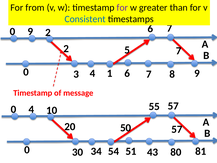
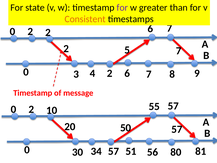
from: from -> state (35, 8)
Consistent colour: blue -> orange (85, 19)
9: 9 -> 2 (30, 31)
4 1: 1 -> 2 (110, 73)
4: 4 -> 2 (31, 109)
34 54: 54 -> 57 (114, 151)
43: 43 -> 56 (153, 152)
